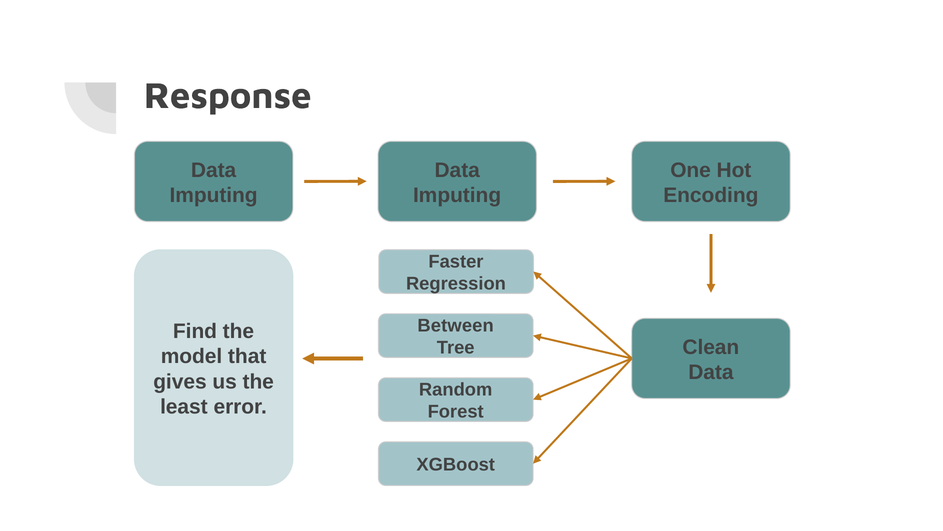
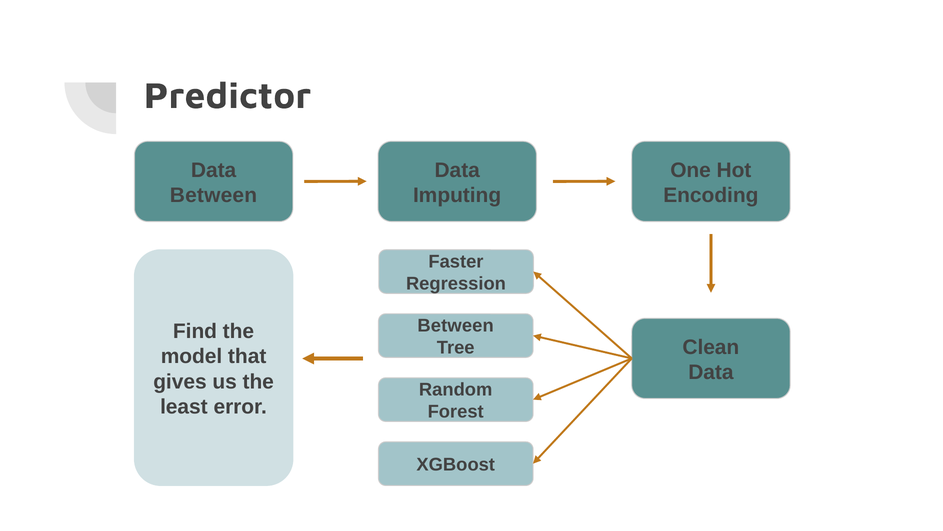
Response: Response -> Predictor (228, 96)
Imputing: Imputing -> Between (213, 195)
